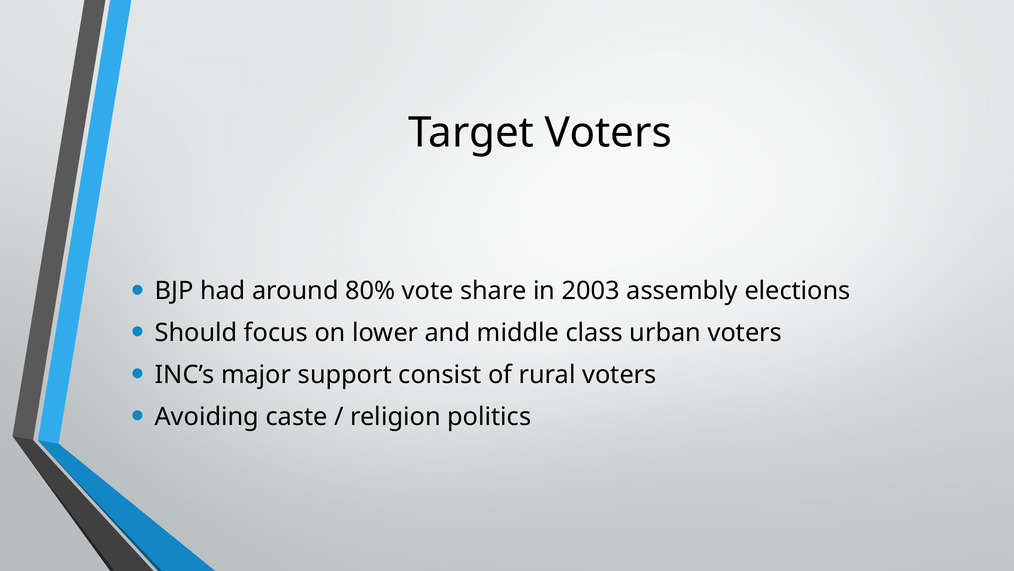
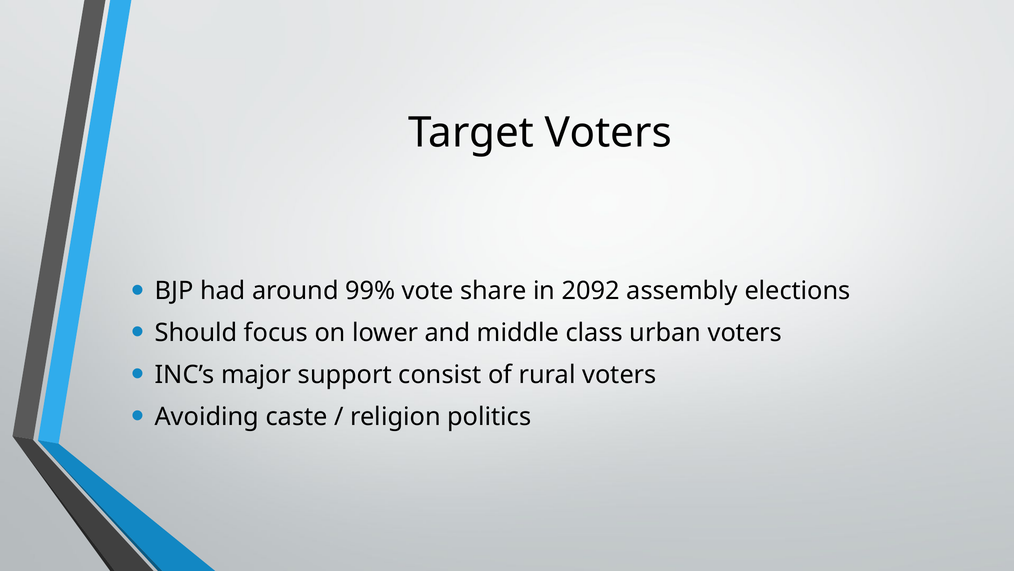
80%: 80% -> 99% (370, 291)
2003: 2003 -> 2092 (591, 291)
